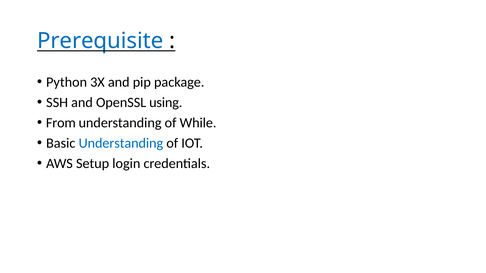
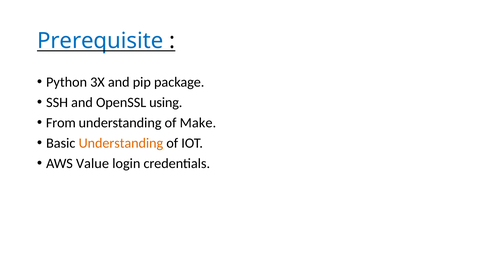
While: While -> Make (198, 123)
Understanding colour: blue -> orange (121, 143)
Setup: Setup -> Value (93, 164)
